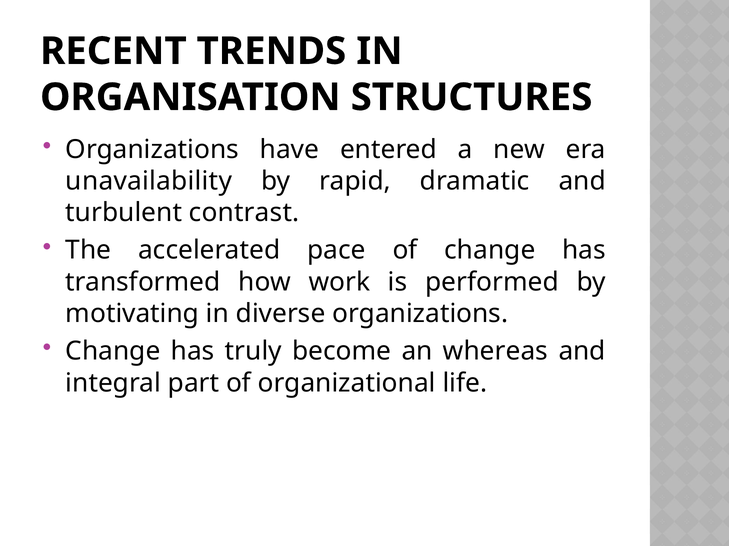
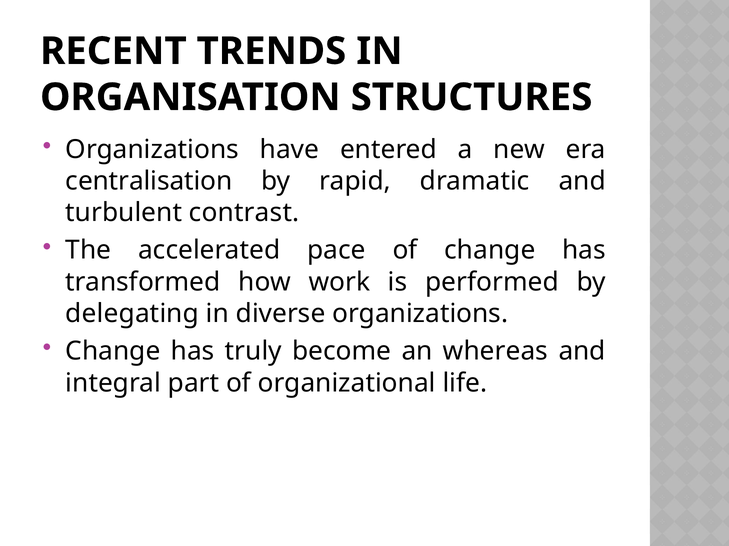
unavailability: unavailability -> centralisation (149, 181)
motivating: motivating -> delegating (132, 314)
